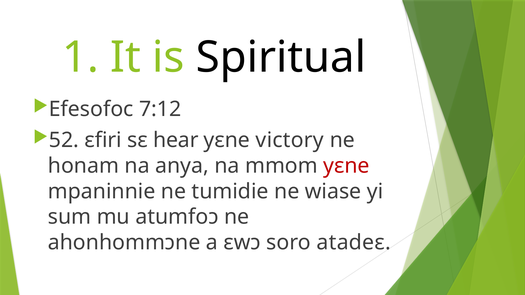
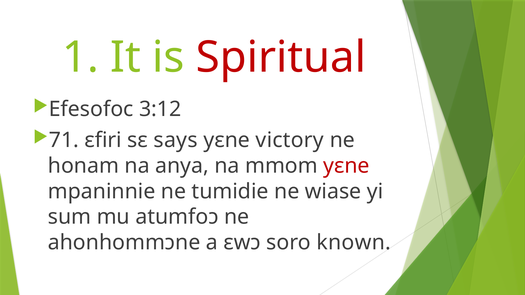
Spiritual colour: black -> red (281, 58)
7:12: 7:12 -> 3:12 (160, 109)
52: 52 -> 71 (64, 140)
hear: hear -> says (176, 140)
atadeɛ: atadeɛ -> known (354, 243)
